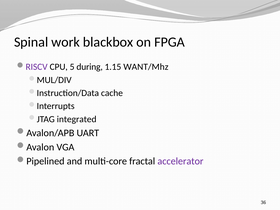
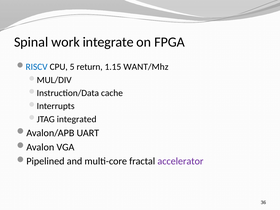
blackbox: blackbox -> integrate (108, 42)
RISCV colour: purple -> blue (37, 67)
during: during -> return (90, 67)
